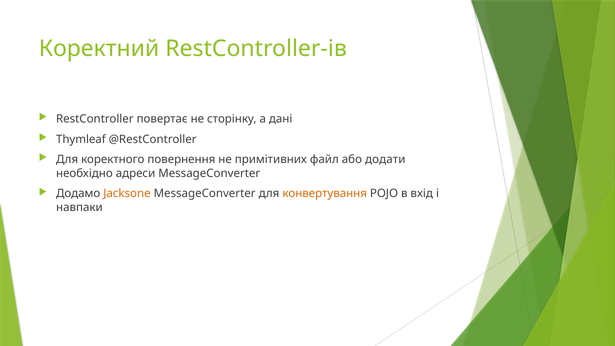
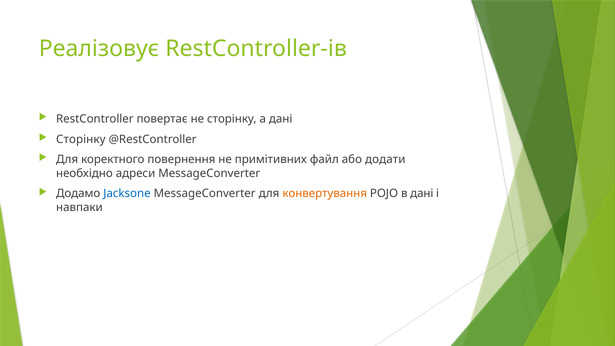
Коректний: Коректний -> Реалізовує (99, 49)
Thymleaf: Thymleaf -> Сторінку (81, 139)
Jacksone colour: orange -> blue (127, 194)
в вхід: вхід -> дані (422, 194)
